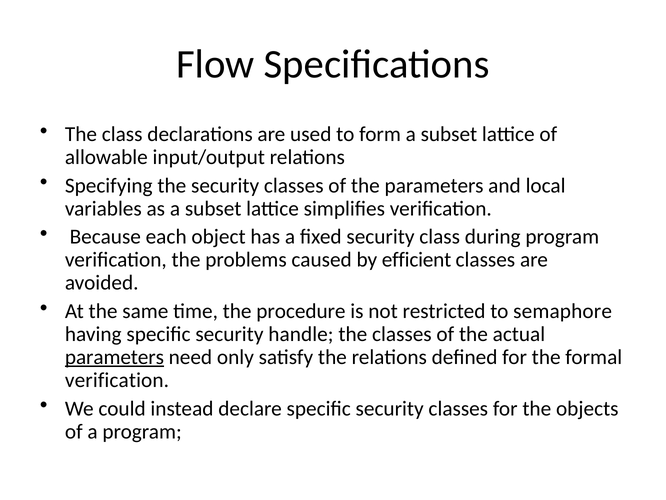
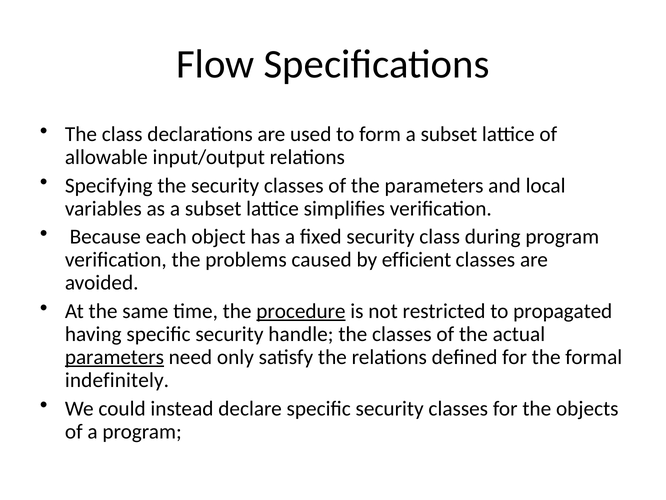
procedure underline: none -> present (301, 311)
semaphore: semaphore -> propagated (563, 311)
verification: verification -> indefinitely (117, 380)
